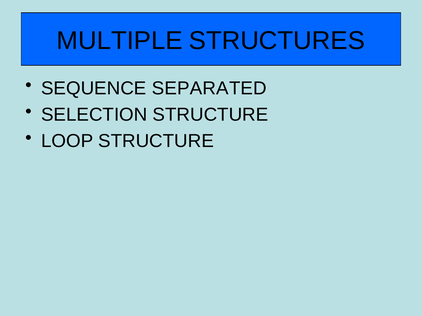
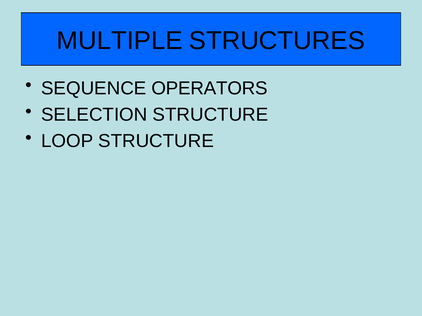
SEPARATED: SEPARATED -> OPERATORS (210, 89)
